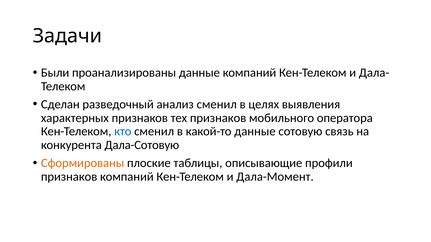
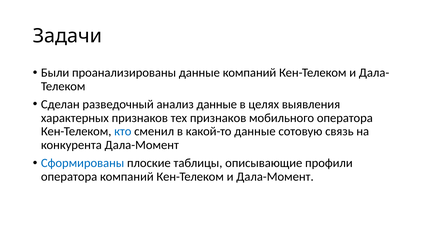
анализ сменил: сменил -> данные (217, 105)
конкурента Дала-Сотовую: Дала-Сотовую -> Дала-Момент (142, 145)
Сформированы colour: orange -> blue (83, 163)
признаков: признаков -> оператора (69, 177)
